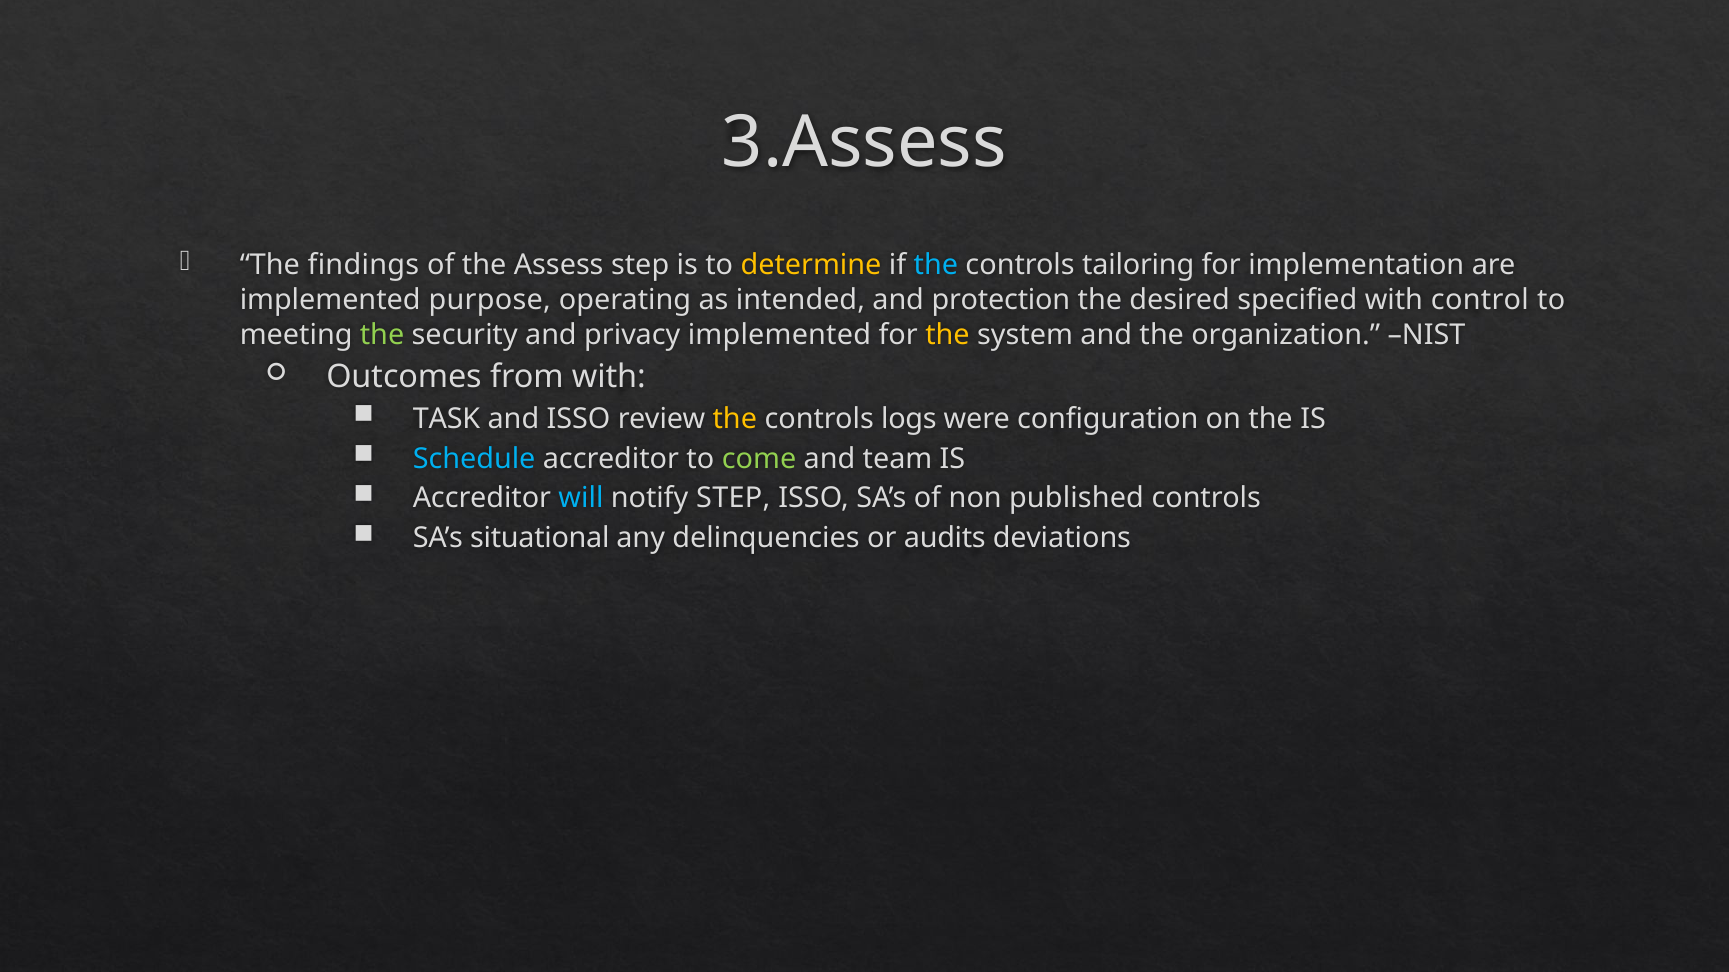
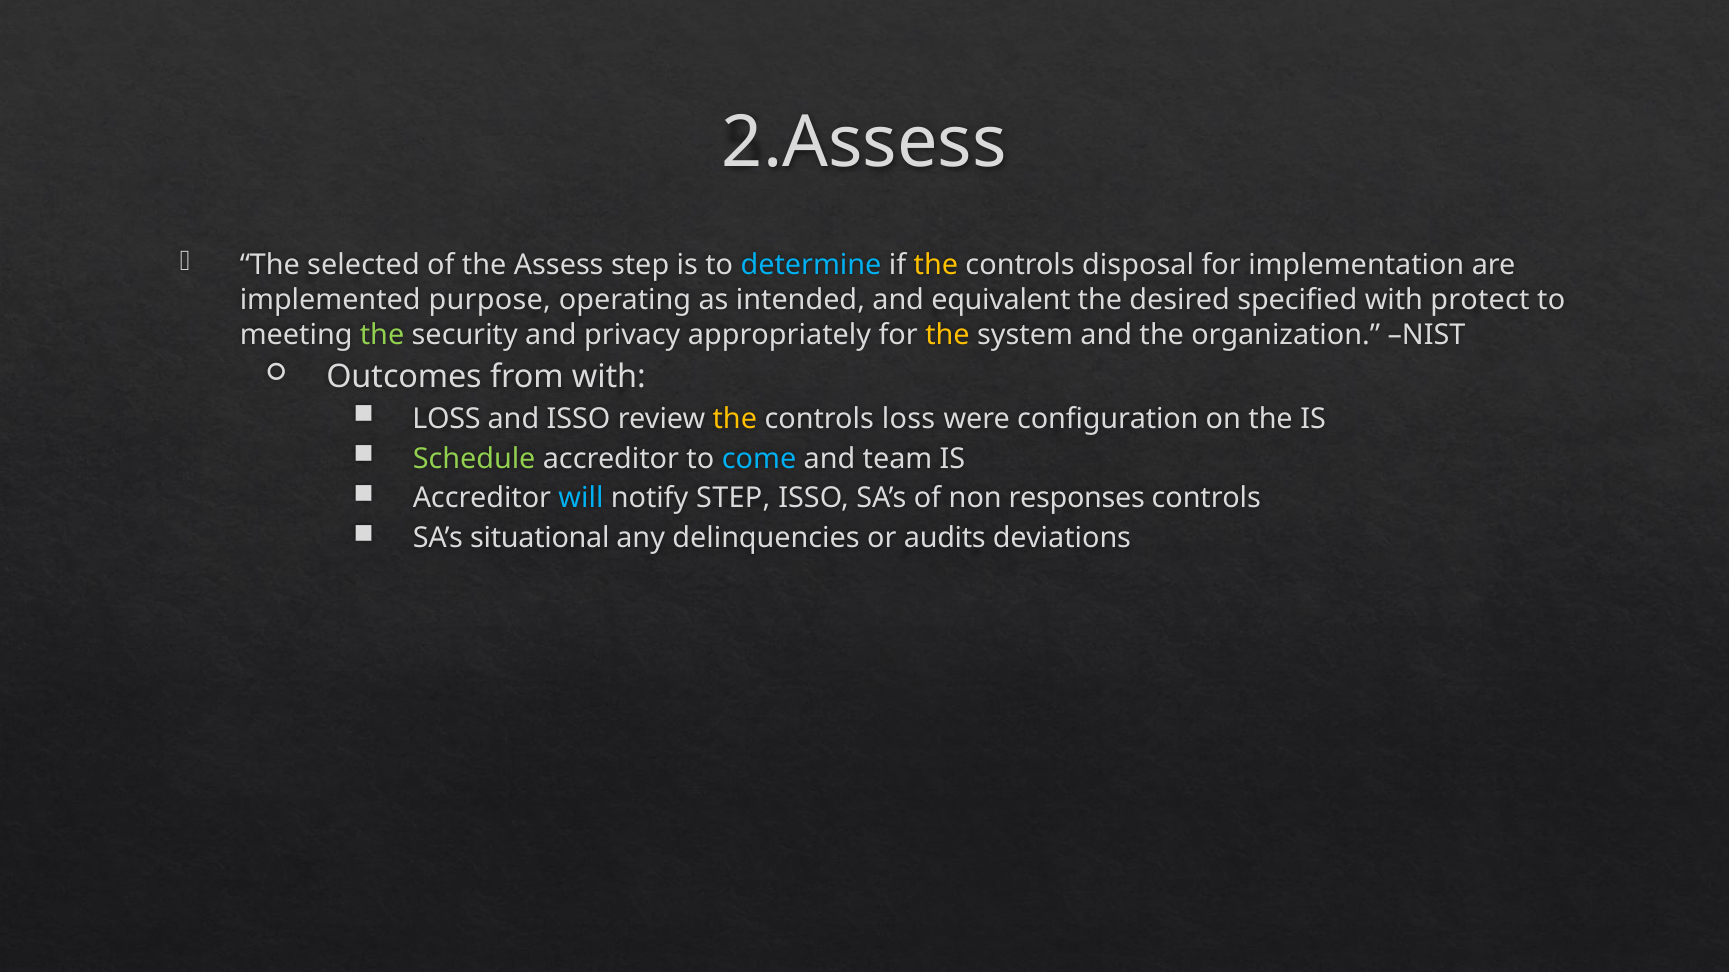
3.Assess: 3.Assess -> 2.Assess (864, 143)
findings: findings -> selected (363, 266)
determine colour: yellow -> light blue (811, 266)
the colour: light blue -> yellow (936, 266)
tailoring: tailoring -> disposal (1138, 266)
protection: protection -> equivalent (1001, 300)
control: control -> protect (1480, 300)
privacy implemented: implemented -> appropriately (779, 335)
TASK: TASK -> LOSS (447, 419)
controls logs: logs -> loss (909, 419)
Schedule colour: light blue -> light green (474, 459)
come colour: light green -> light blue (759, 459)
published: published -> responses (1077, 499)
